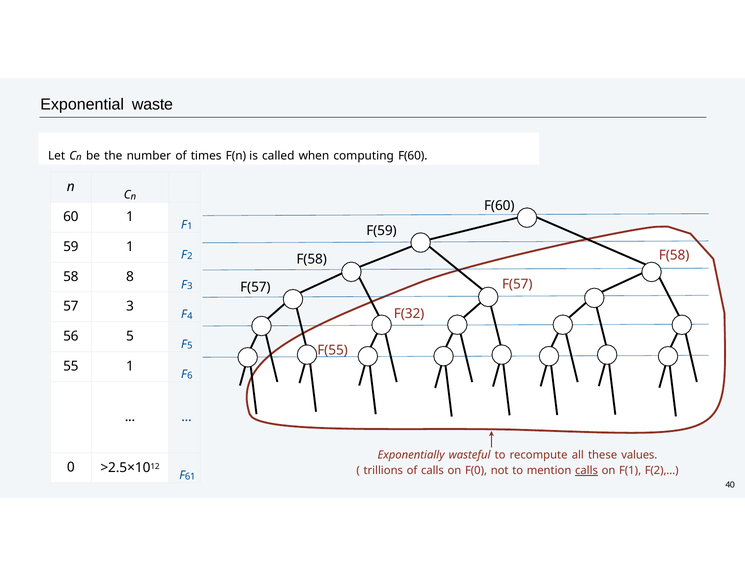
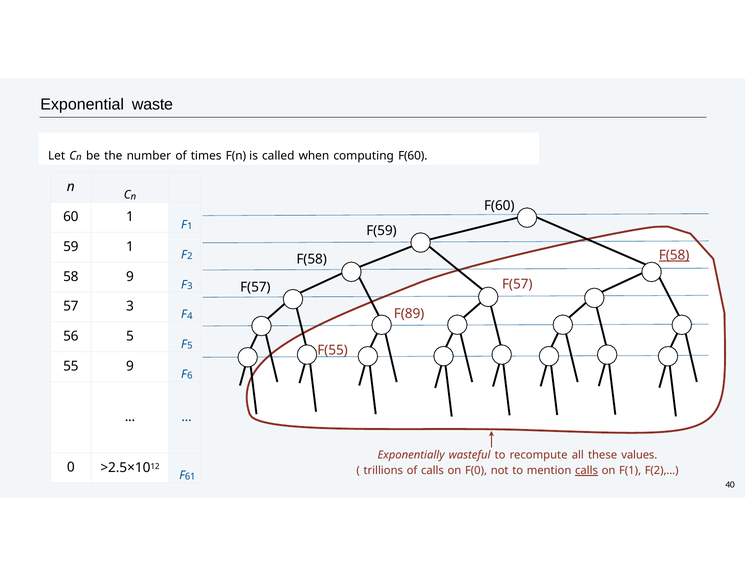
F(58 underline: none -> present (674, 255)
58 8: 8 -> 9 (130, 276)
F(32: F(32 -> F(89 (409, 314)
55 1: 1 -> 9 (130, 366)
